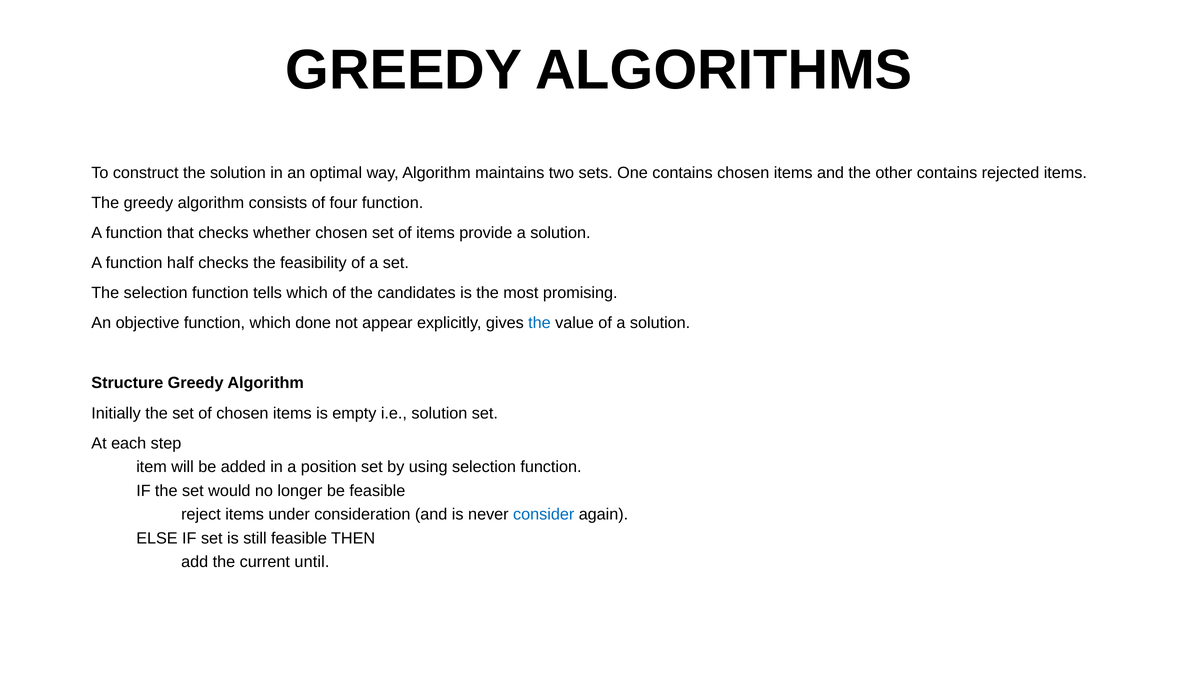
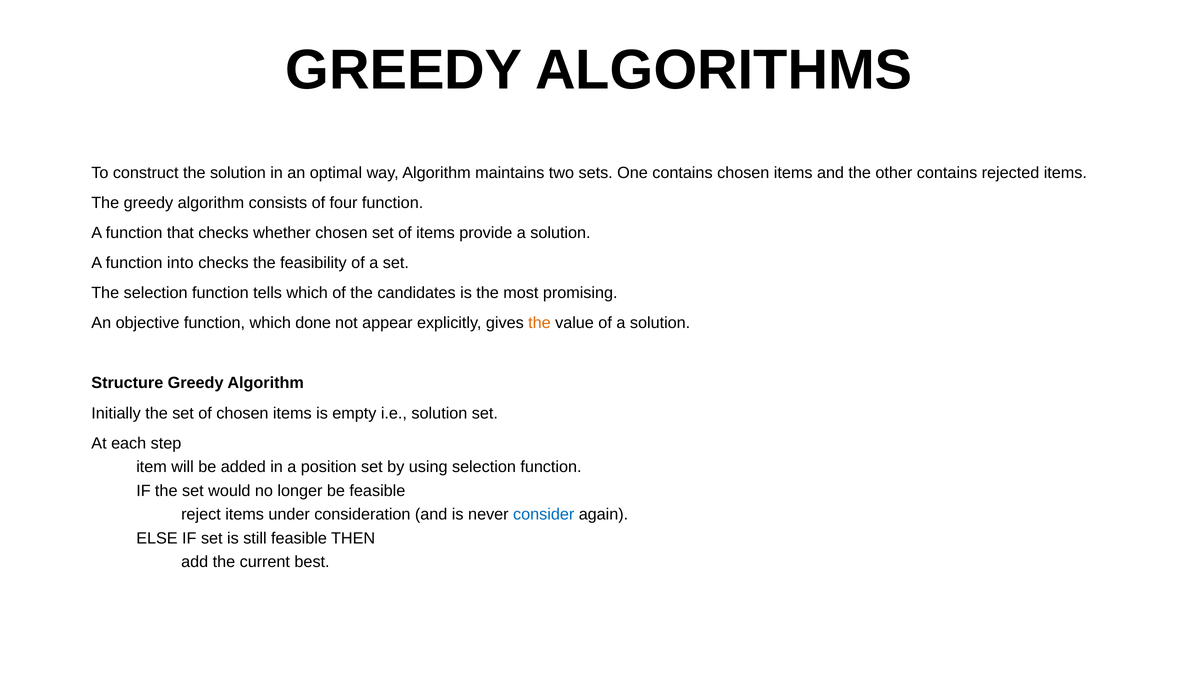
half: half -> into (180, 263)
the colour: blue -> orange (539, 323)
until: until -> best (312, 562)
